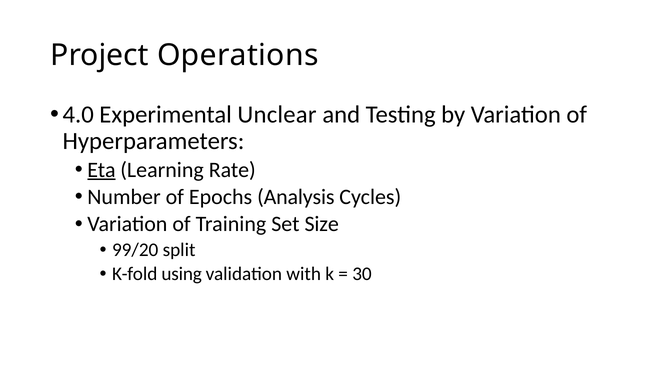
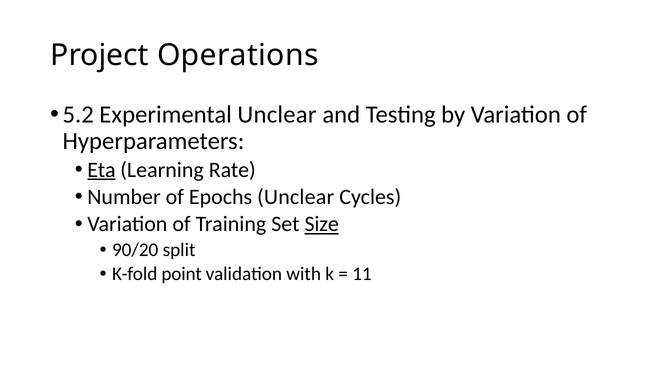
4.0: 4.0 -> 5.2 (78, 114)
Epochs Analysis: Analysis -> Unclear (296, 197)
Size underline: none -> present (322, 224)
99/20: 99/20 -> 90/20 (135, 250)
using: using -> point (182, 274)
30: 30 -> 11 (362, 274)
